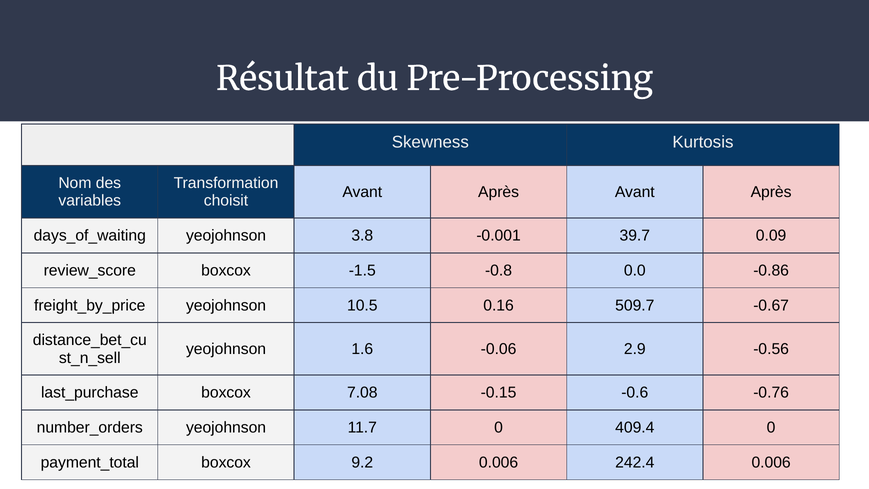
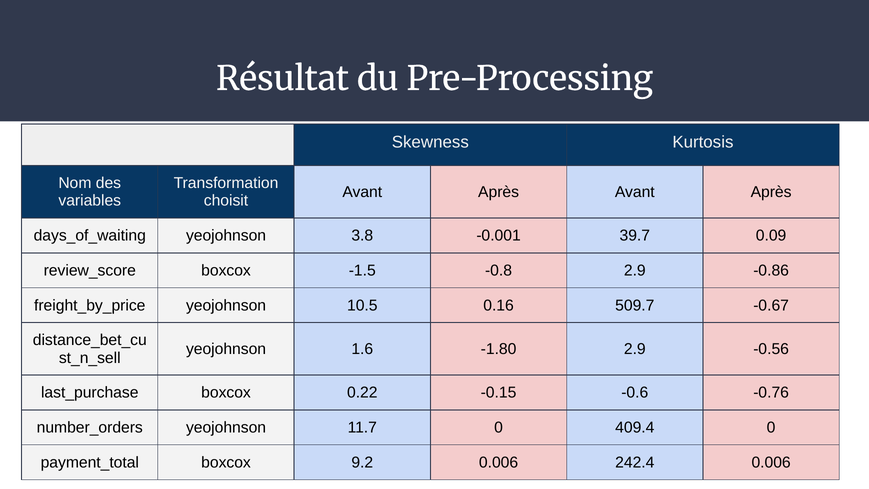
-0.8 0.0: 0.0 -> 2.9 (635, 270)
-0.06: -0.06 -> -1.80 (499, 349)
7.08: 7.08 -> 0.22 (362, 393)
